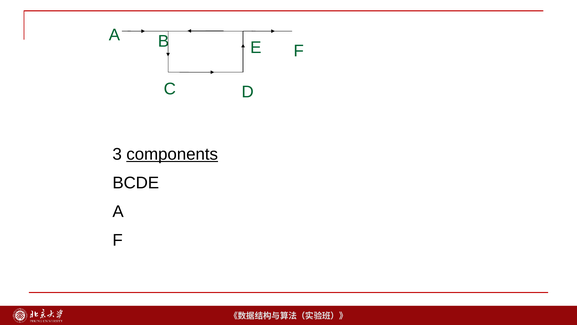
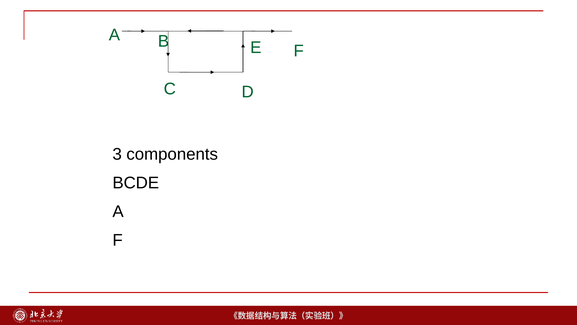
components underline: present -> none (172, 154)
